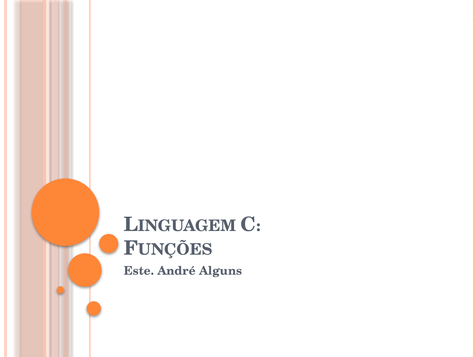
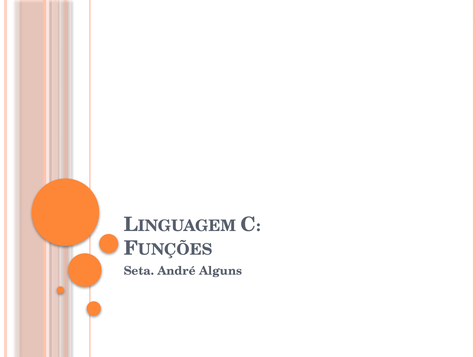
Este: Este -> Seta (139, 271)
